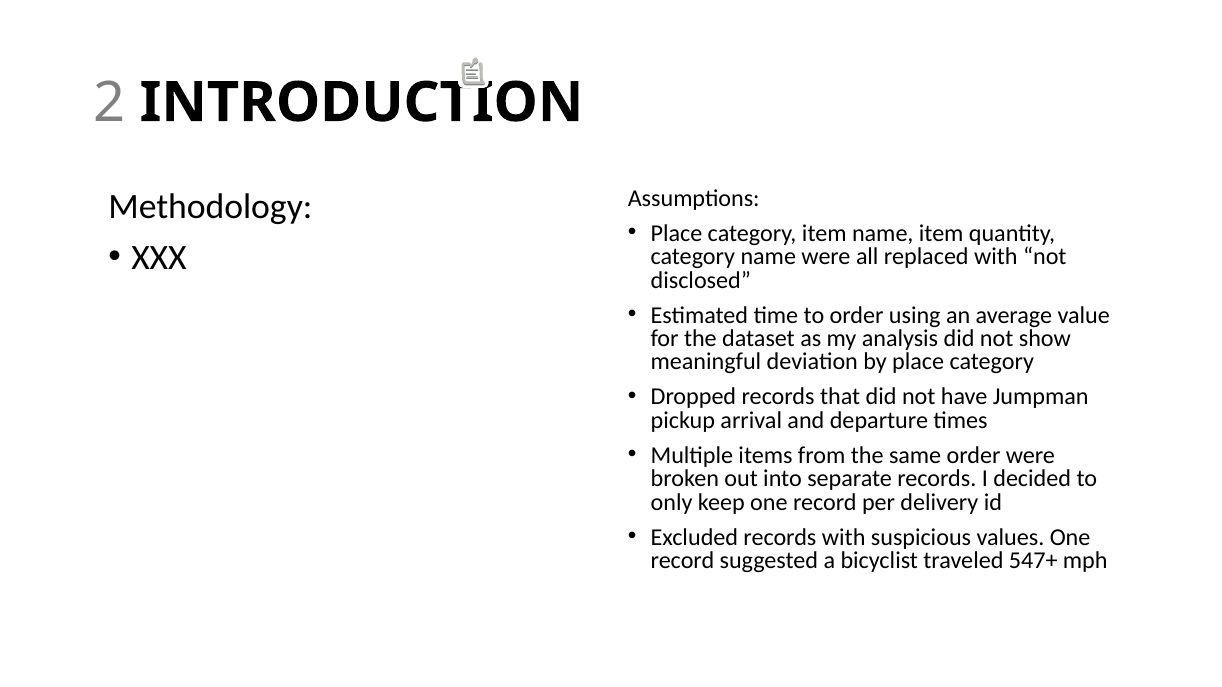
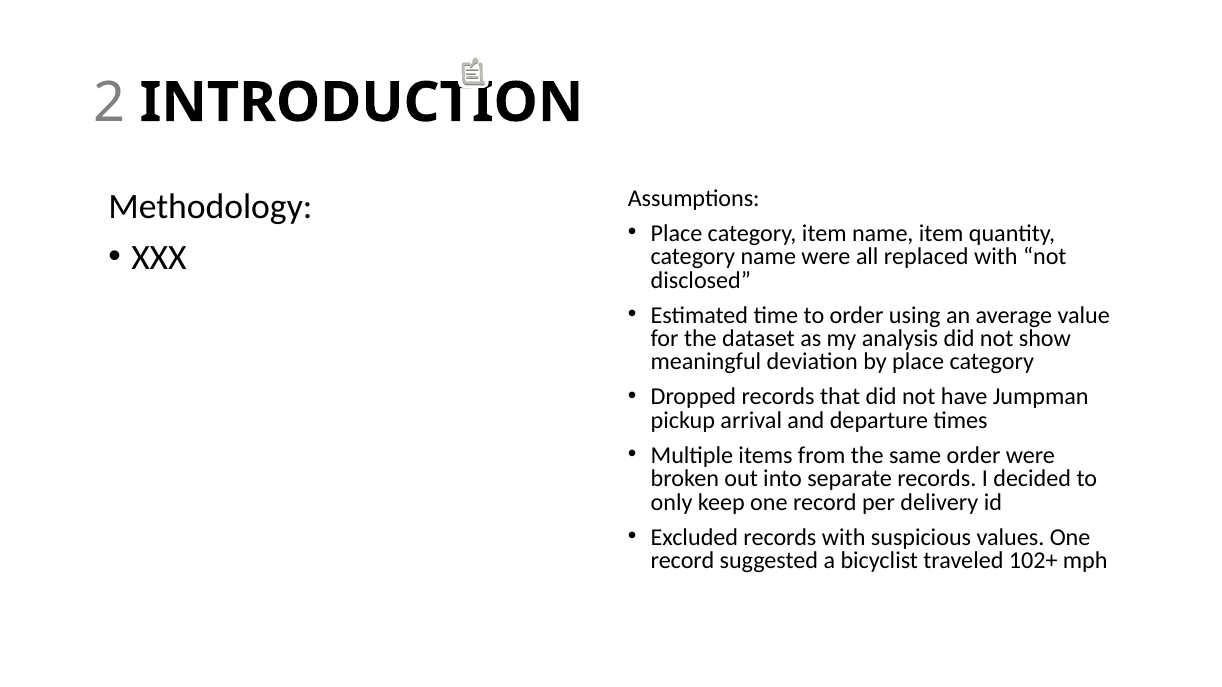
547+: 547+ -> 102+ (1033, 561)
